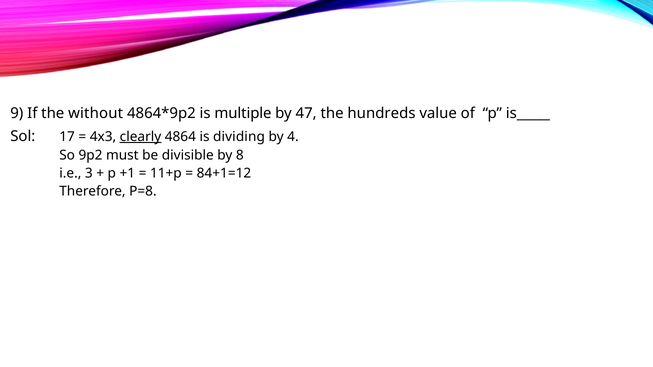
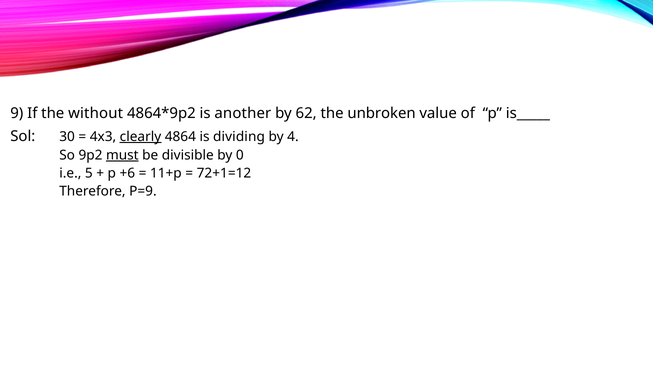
multiple: multiple -> another (243, 114)
47: 47 -> 62 (306, 114)
hundreds: hundreds -> unbroken (382, 114)
17: 17 -> 30 (67, 137)
must underline: none -> present (122, 155)
8: 8 -> 0 (240, 155)
3: 3 -> 5 (89, 173)
+1: +1 -> +6 (127, 173)
84+1=12: 84+1=12 -> 72+1=12 (224, 173)
P=8: P=8 -> P=9 (143, 192)
